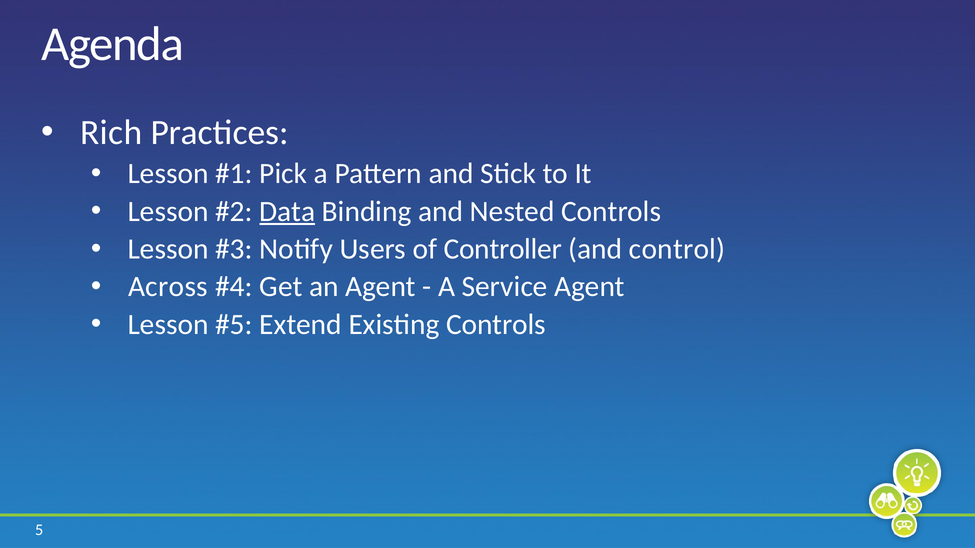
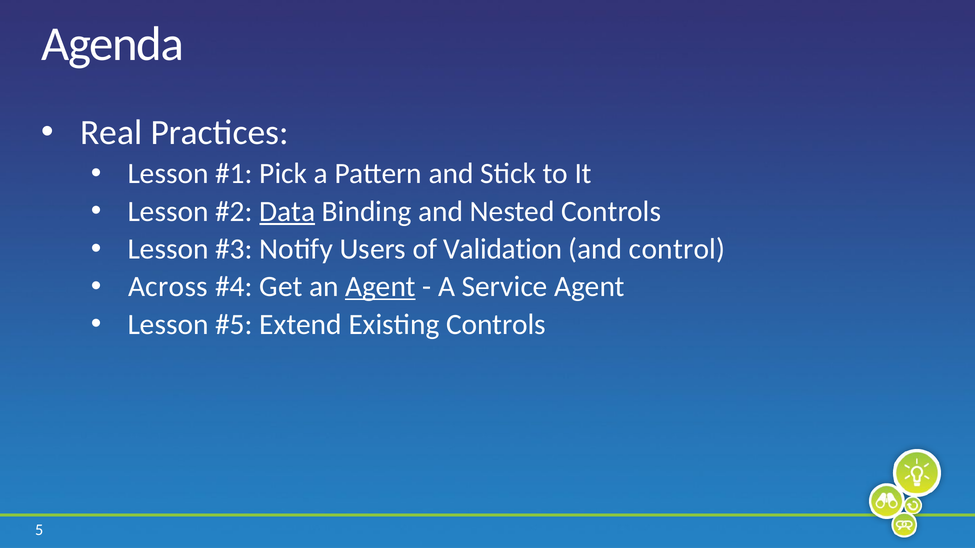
Rich: Rich -> Real (111, 133)
Controller: Controller -> Validation (503, 249)
Agent underline: none -> present (381, 287)
